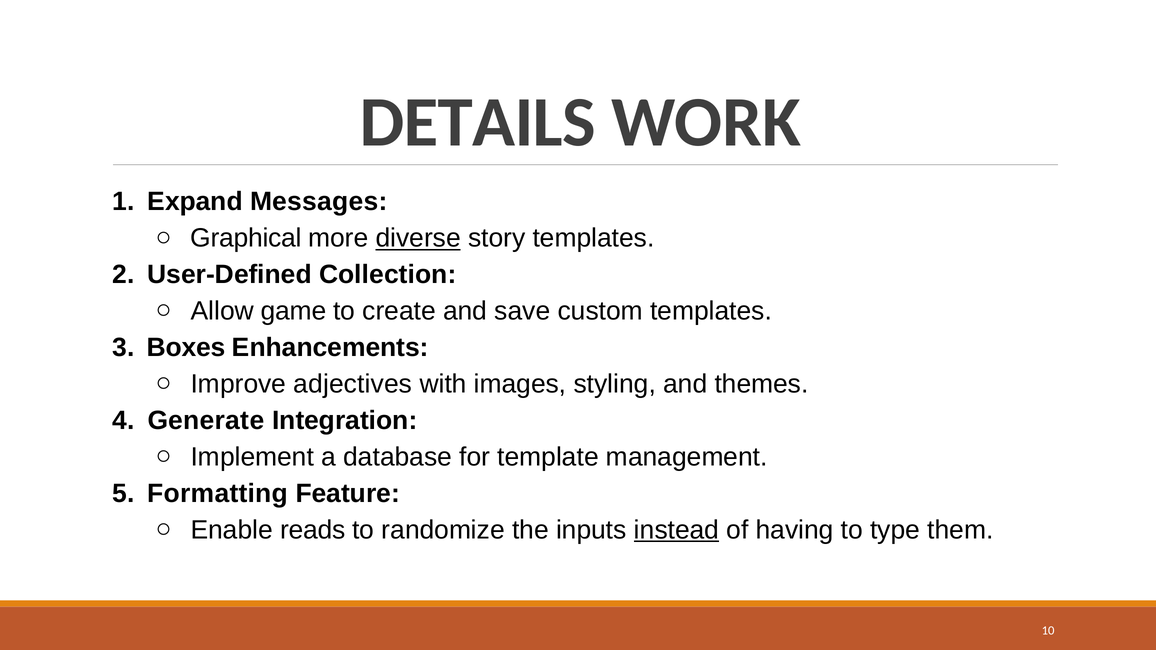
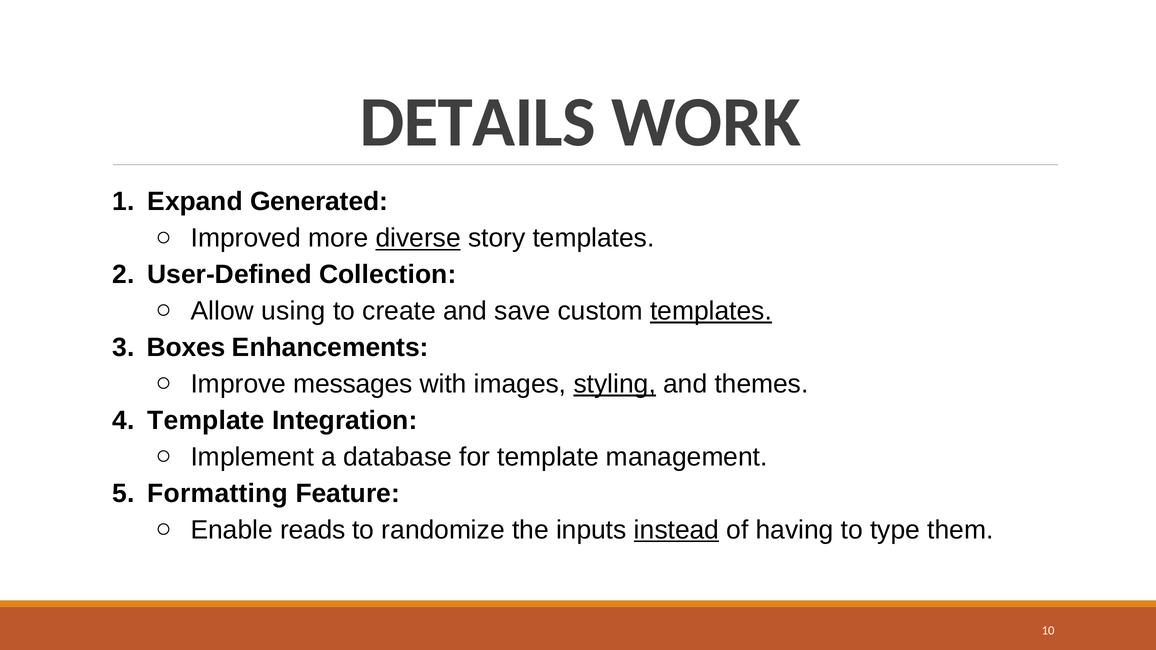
Messages: Messages -> Generated (319, 202)
Graphical: Graphical -> Improved (246, 238)
game: game -> using (293, 311)
templates underline: none -> present (711, 311)
adjectives: adjectives -> messages (353, 384)
styling underline: none -> present (615, 384)
Generate: Generate -> Template (206, 421)
